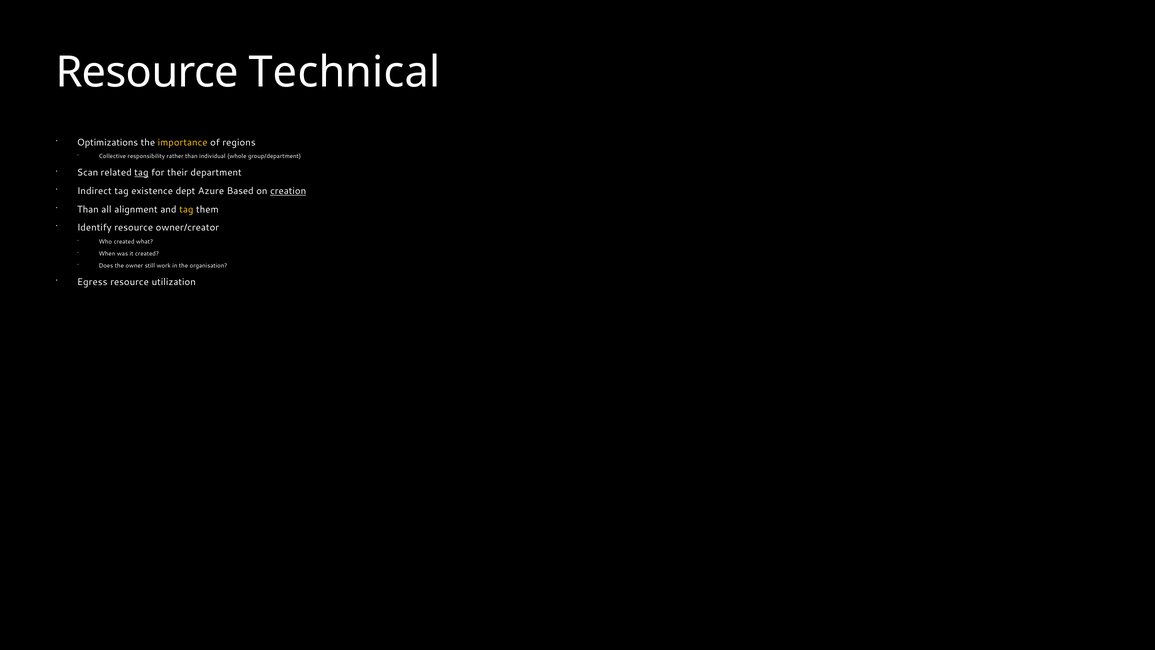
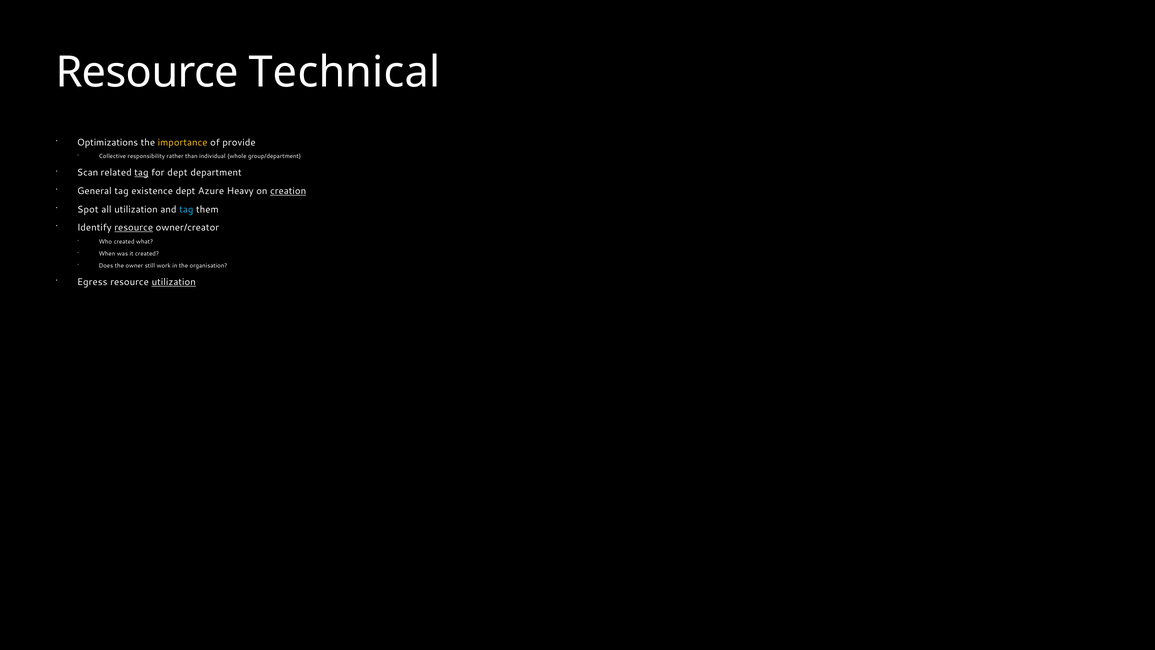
regions: regions -> provide (239, 142)
for their: their -> dept (177, 173)
Indirect: Indirect -> General (94, 191)
Based: Based -> Heavy (240, 191)
Than: Than -> Spot (88, 209)
all alignment: alignment -> utilization (136, 209)
tag colour: yellow -> light blue (186, 209)
resource underline: none -> present (134, 228)
utilization underline: none -> present (174, 282)
